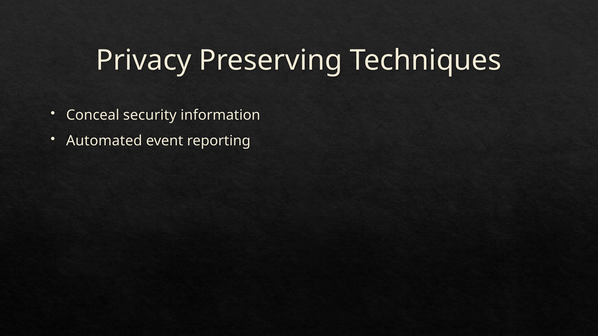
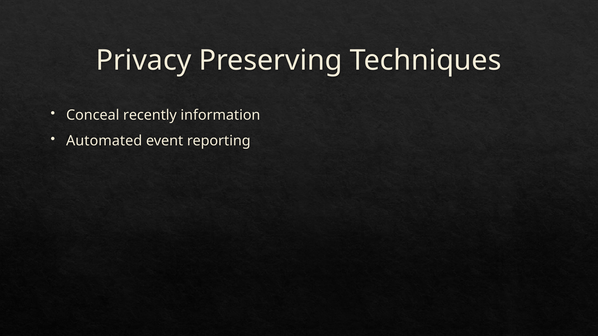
security: security -> recently (150, 115)
